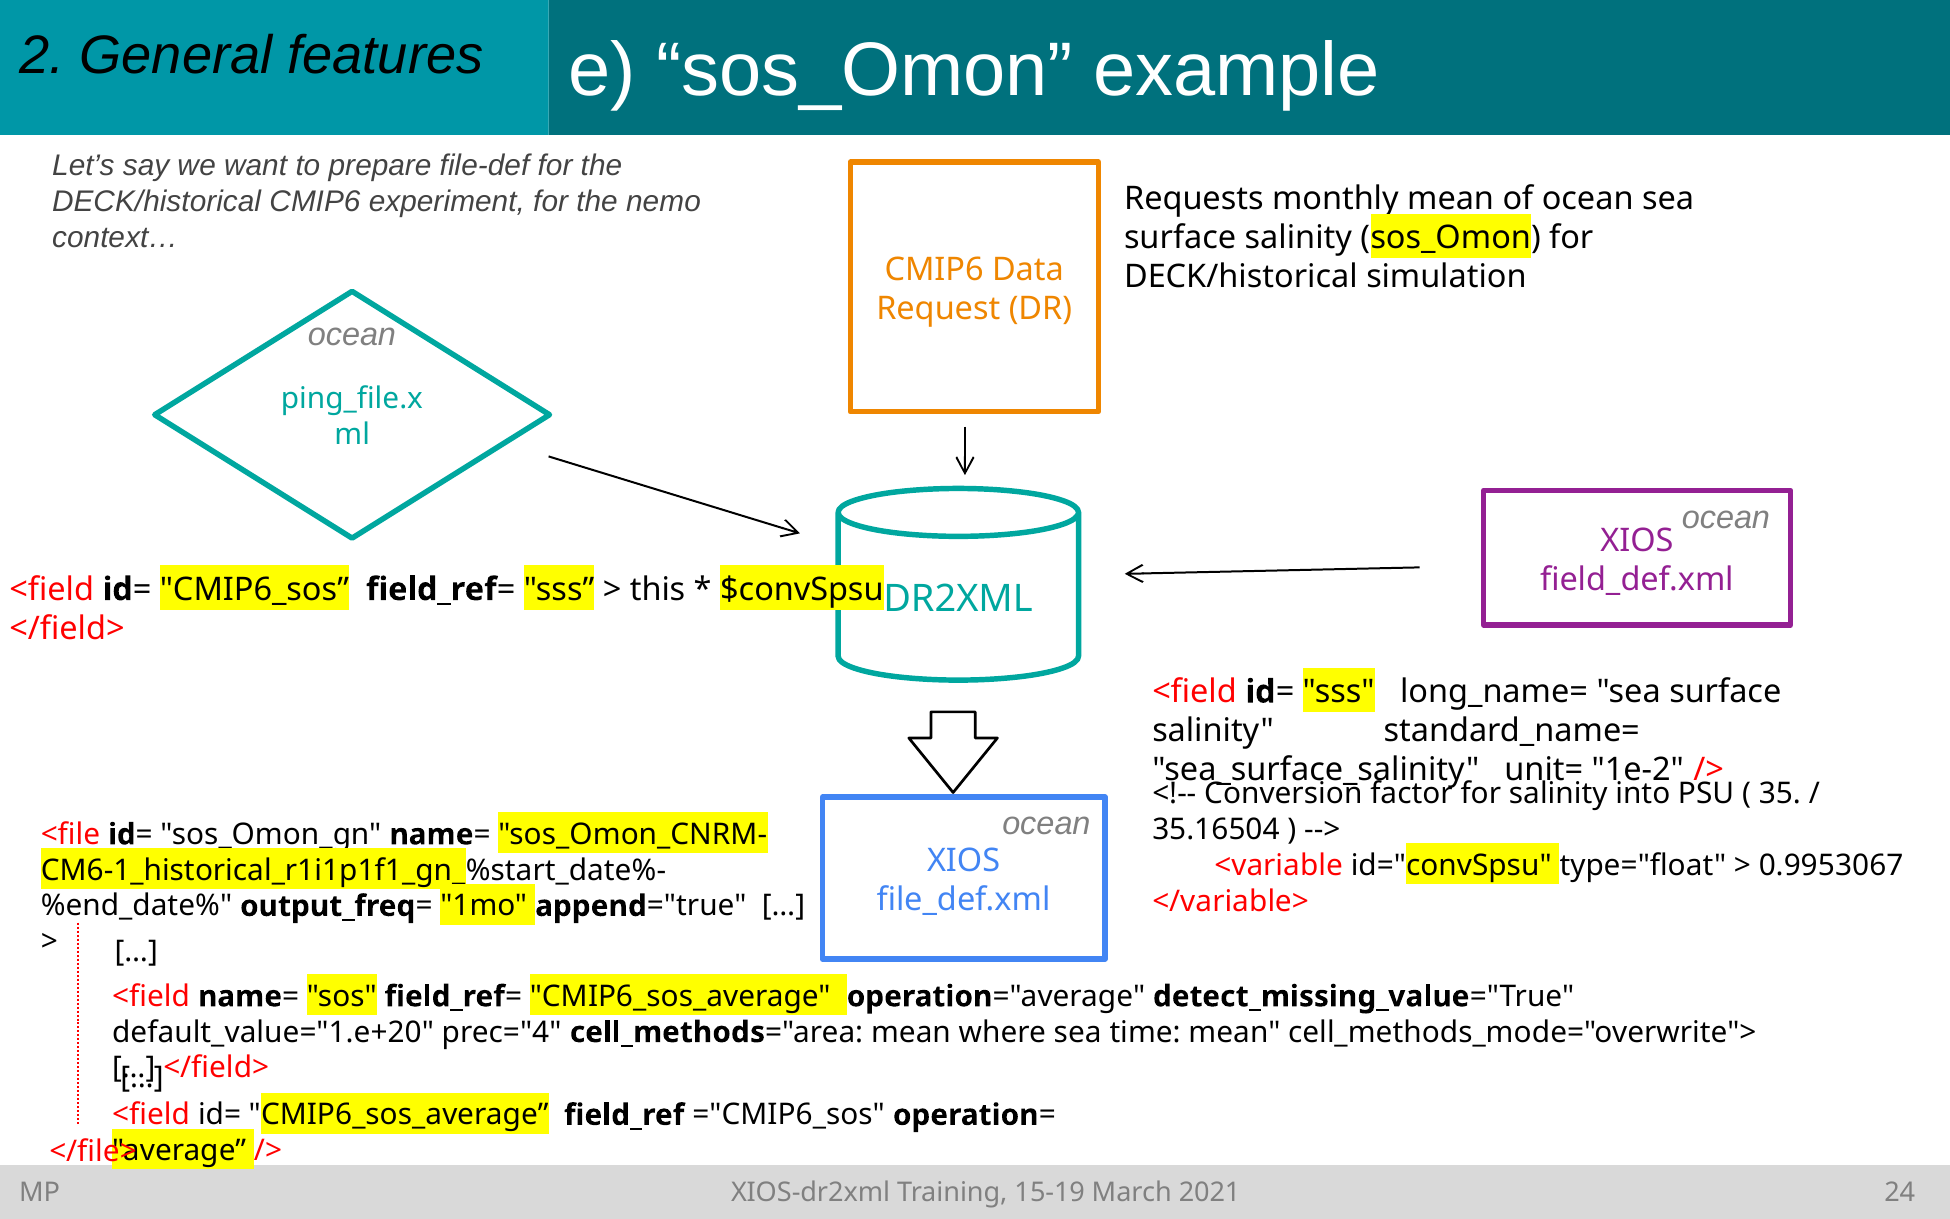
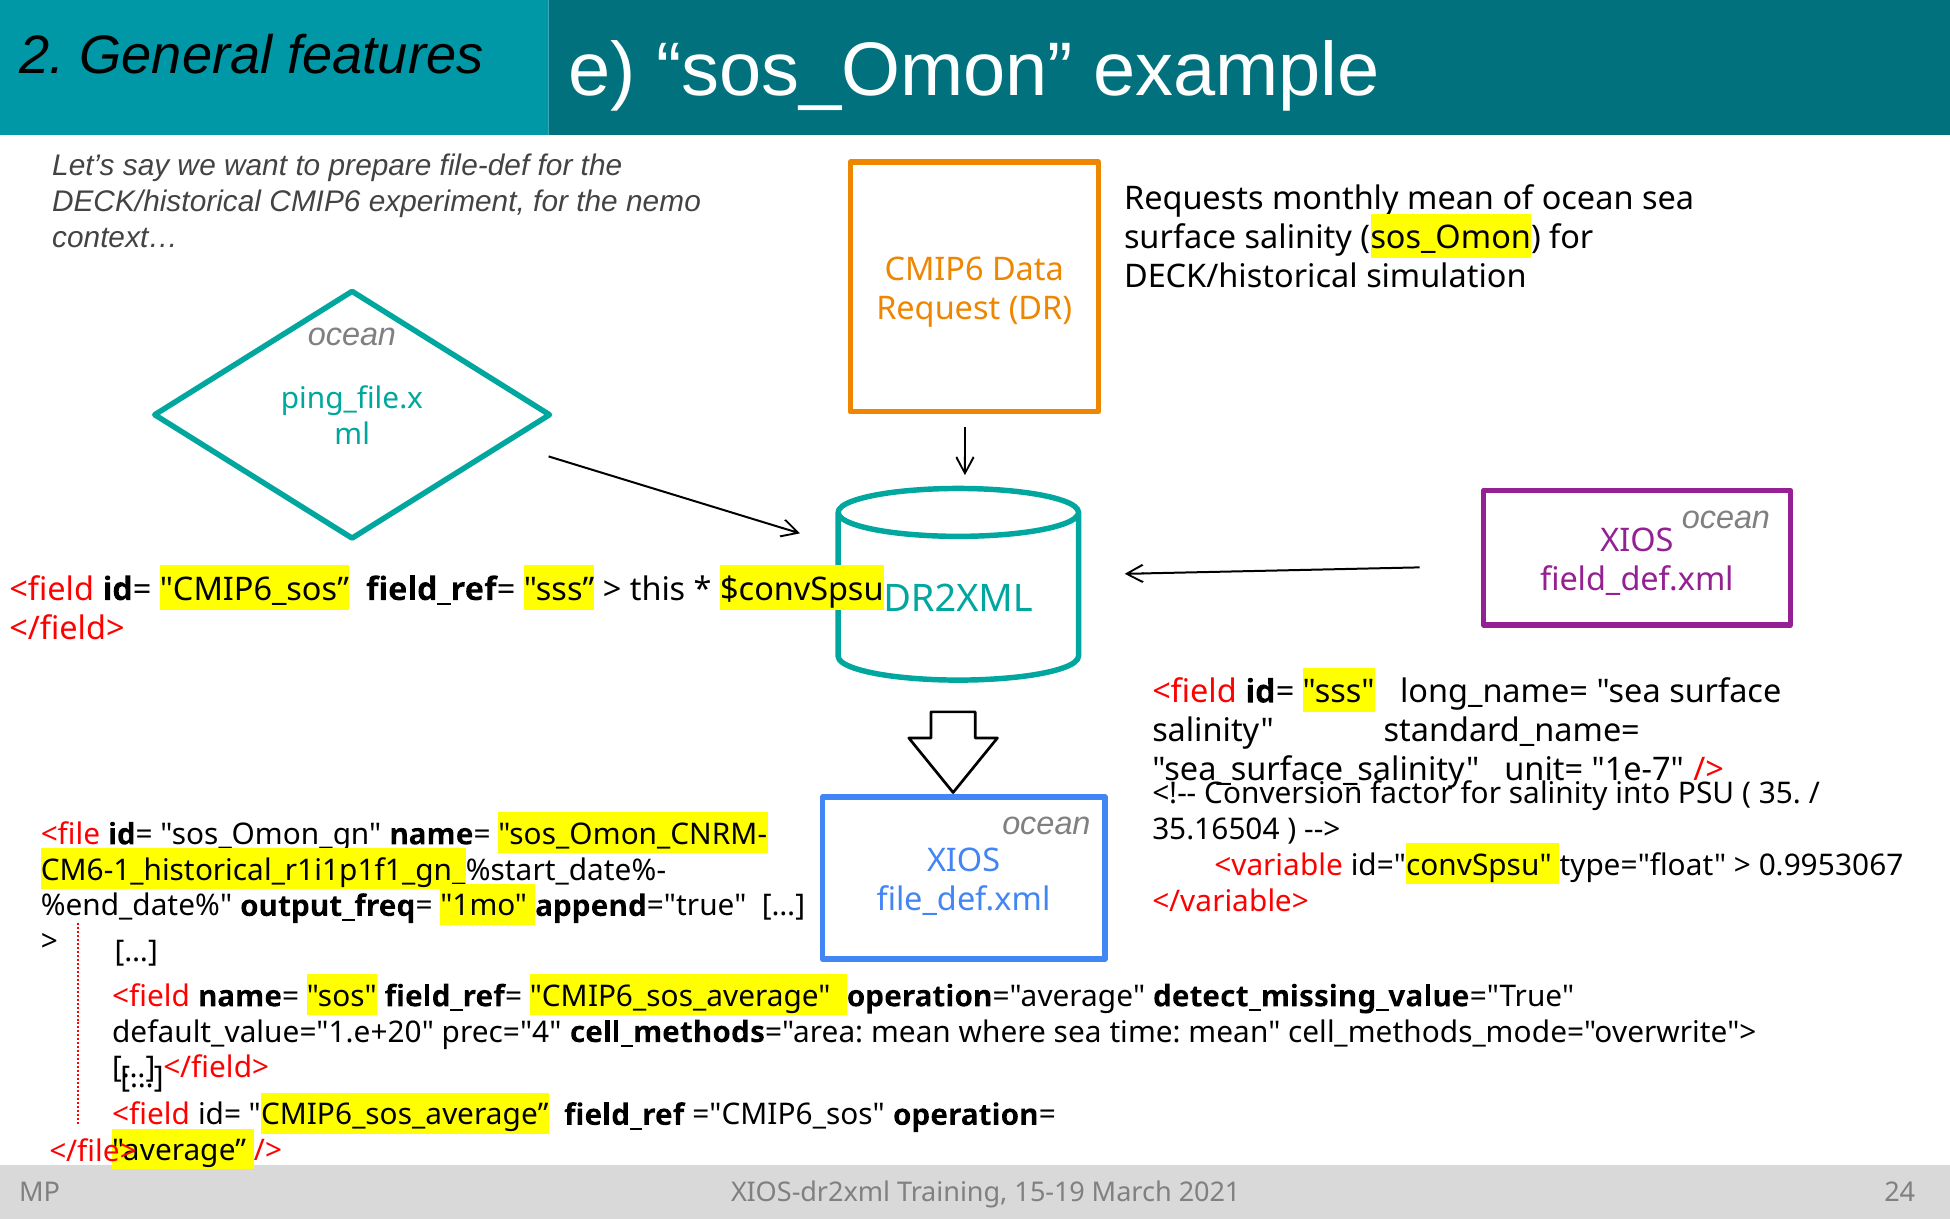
1e-2: 1e-2 -> 1e-7 (1638, 770)
